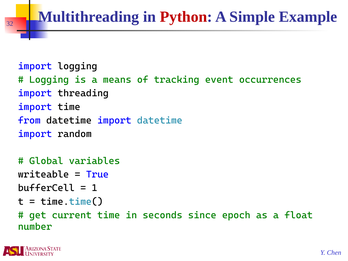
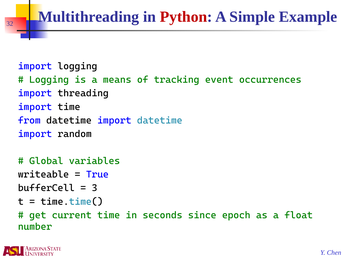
1: 1 -> 3 (95, 188)
